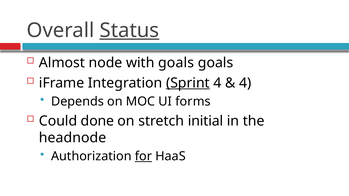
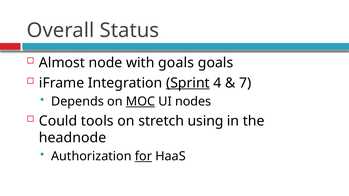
Status underline: present -> none (129, 30)
4: 4 -> 7 (245, 83)
MOC underline: none -> present (140, 102)
forms: forms -> nodes (193, 102)
done: done -> tools (97, 121)
initial: initial -> using (206, 121)
